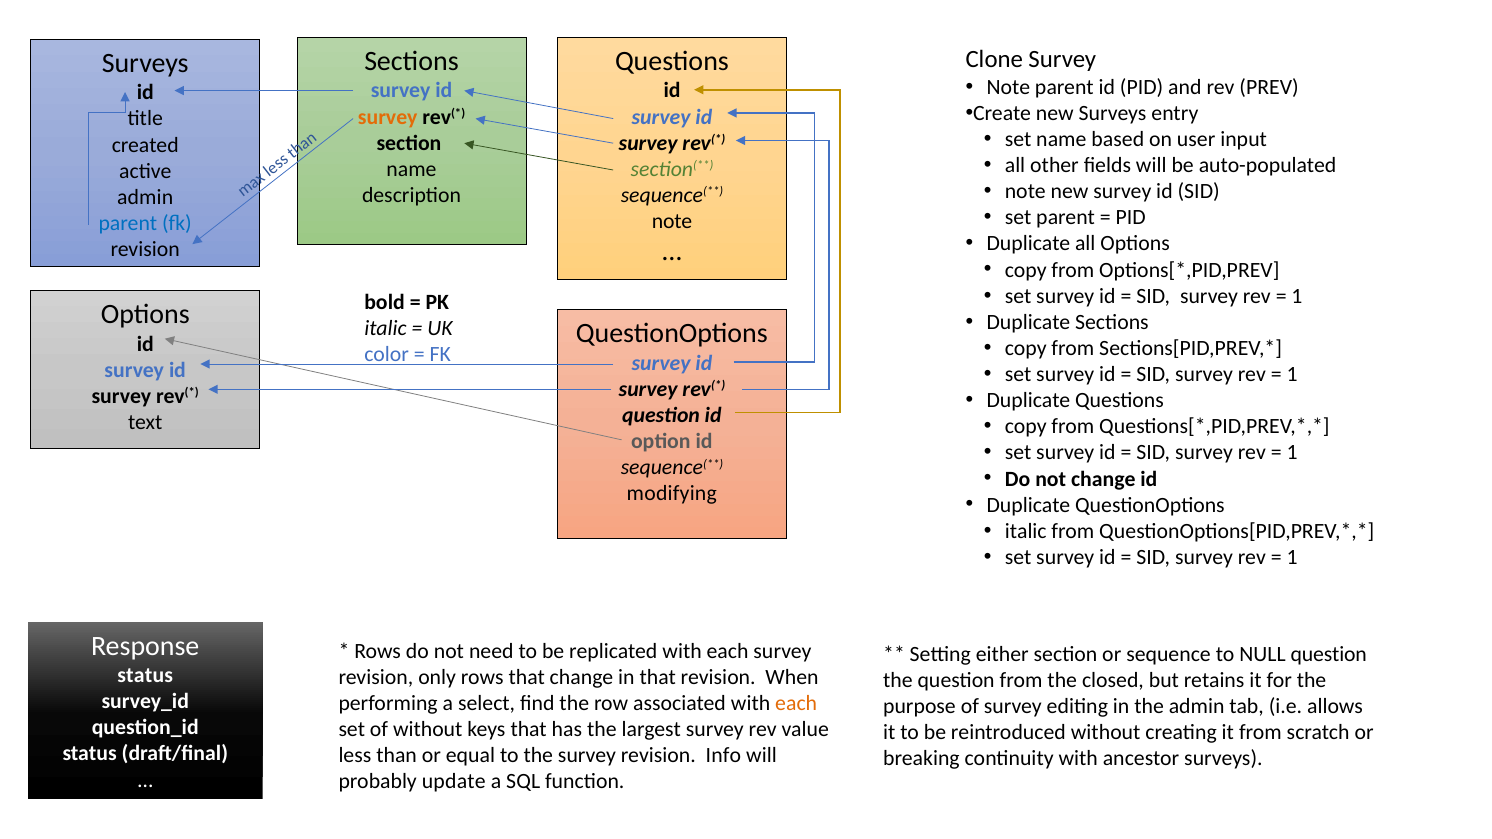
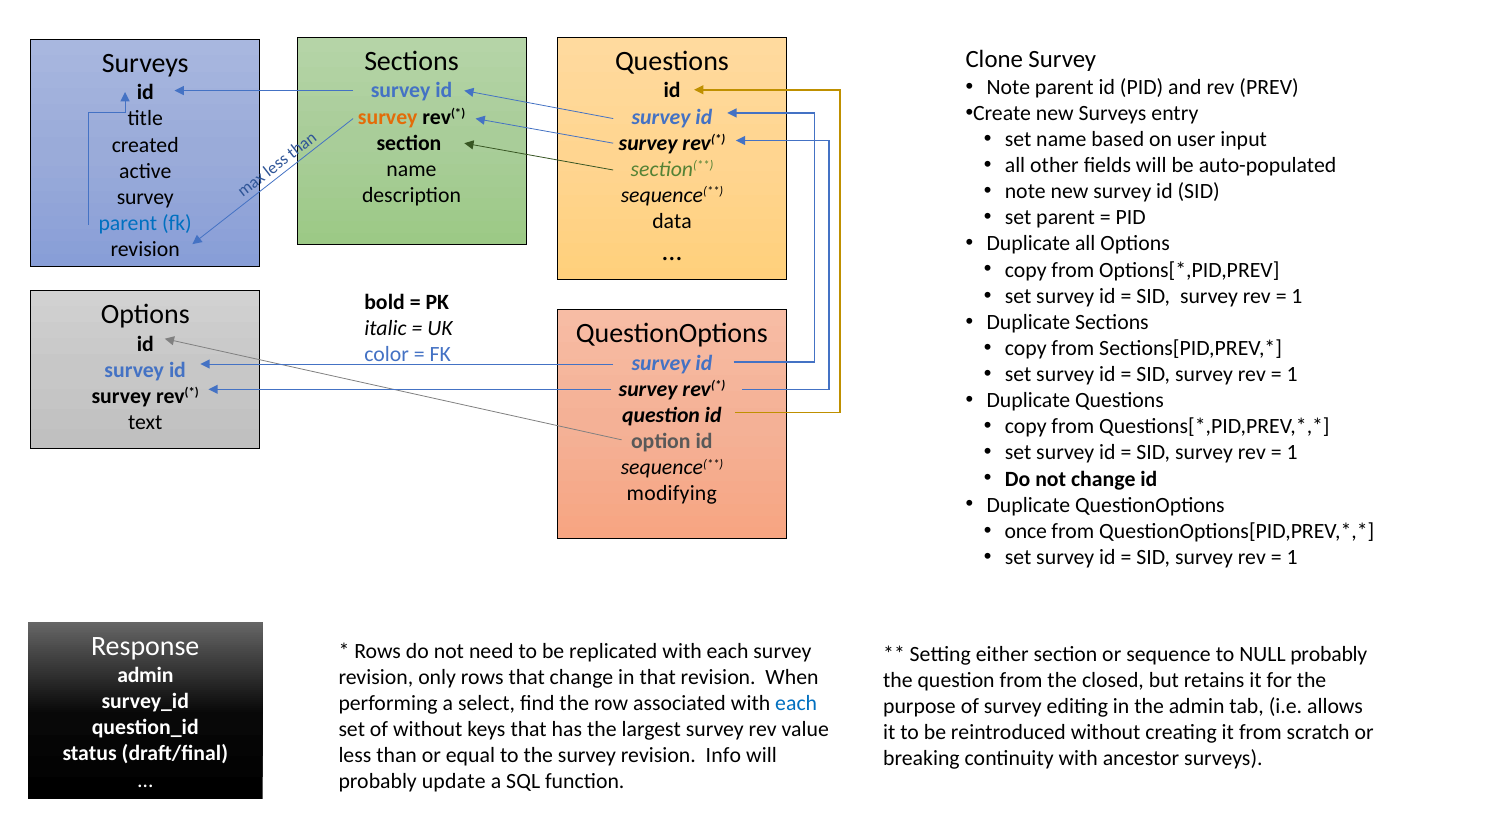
admin: admin -> survey (145, 197)
note: note -> data (672, 221)
italic: italic -> once (1026, 531)
NULL question: question -> probably (1329, 654)
status: status -> admin (145, 676)
each colour: orange -> blue (796, 704)
